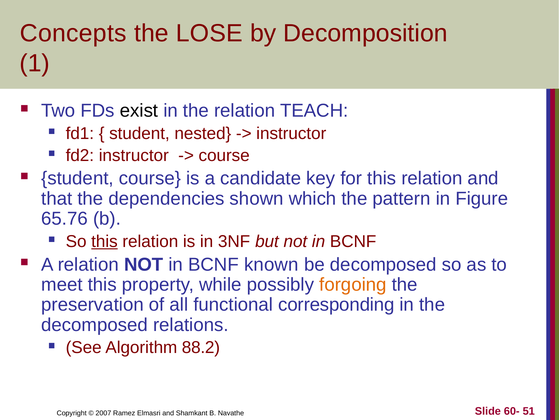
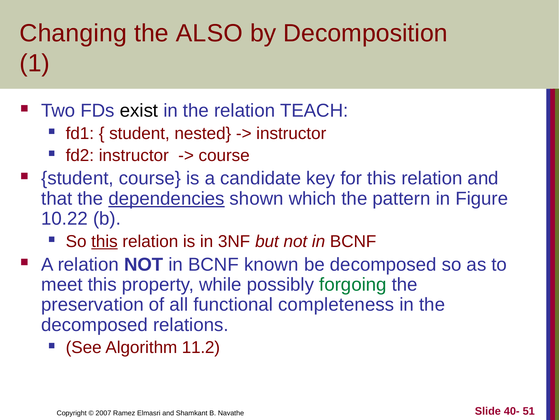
Concepts: Concepts -> Changing (73, 33)
LOSE: LOSE -> ALSO (209, 33)
dependencies underline: none -> present (166, 198)
65.76: 65.76 -> 10.22 (65, 218)
forgoing colour: orange -> green (353, 284)
corresponding: corresponding -> completeness (336, 304)
88.2: 88.2 -> 11.2 (201, 347)
60-: 60- -> 40- (512, 411)
